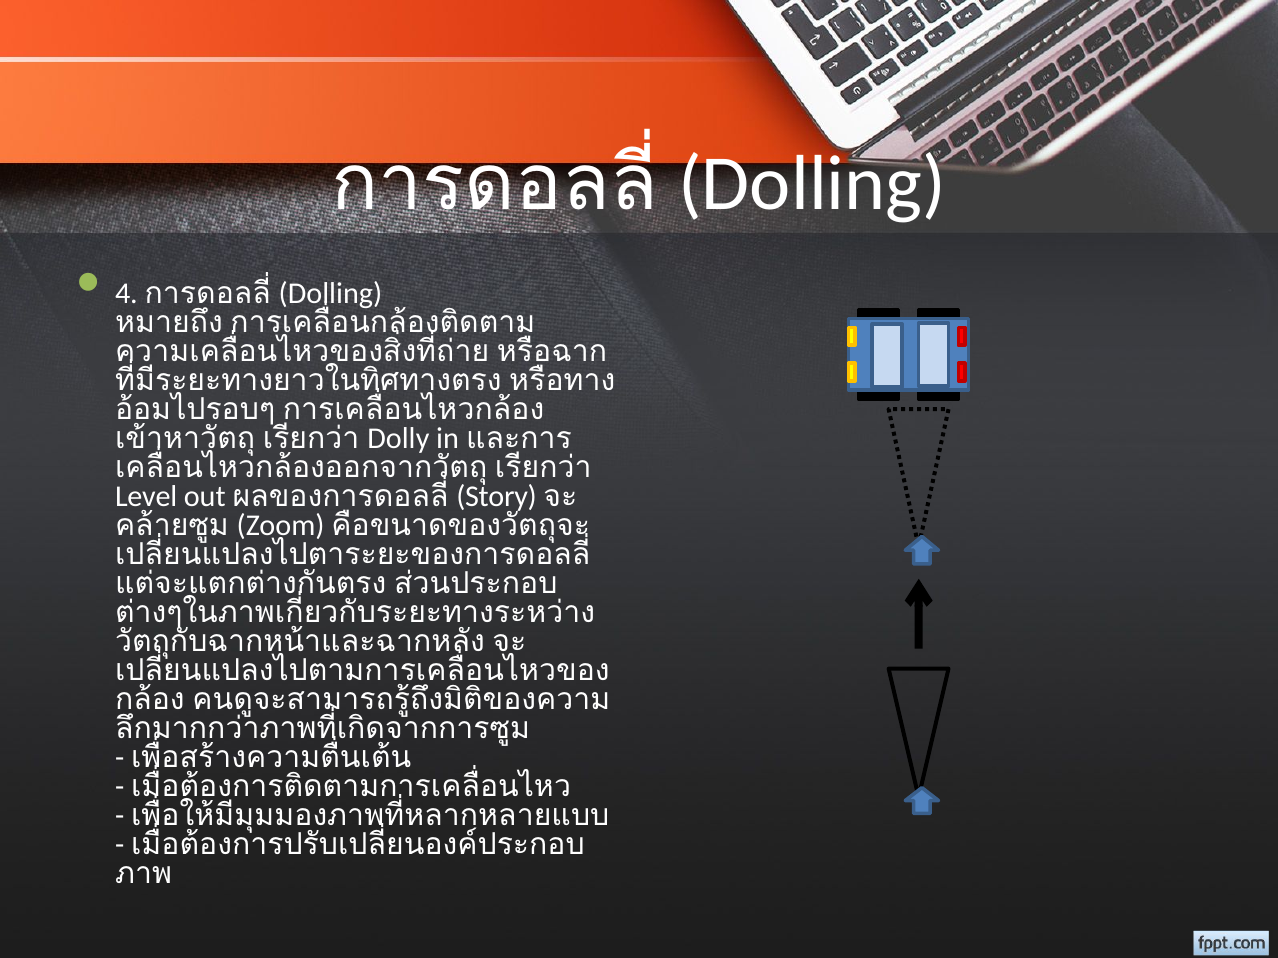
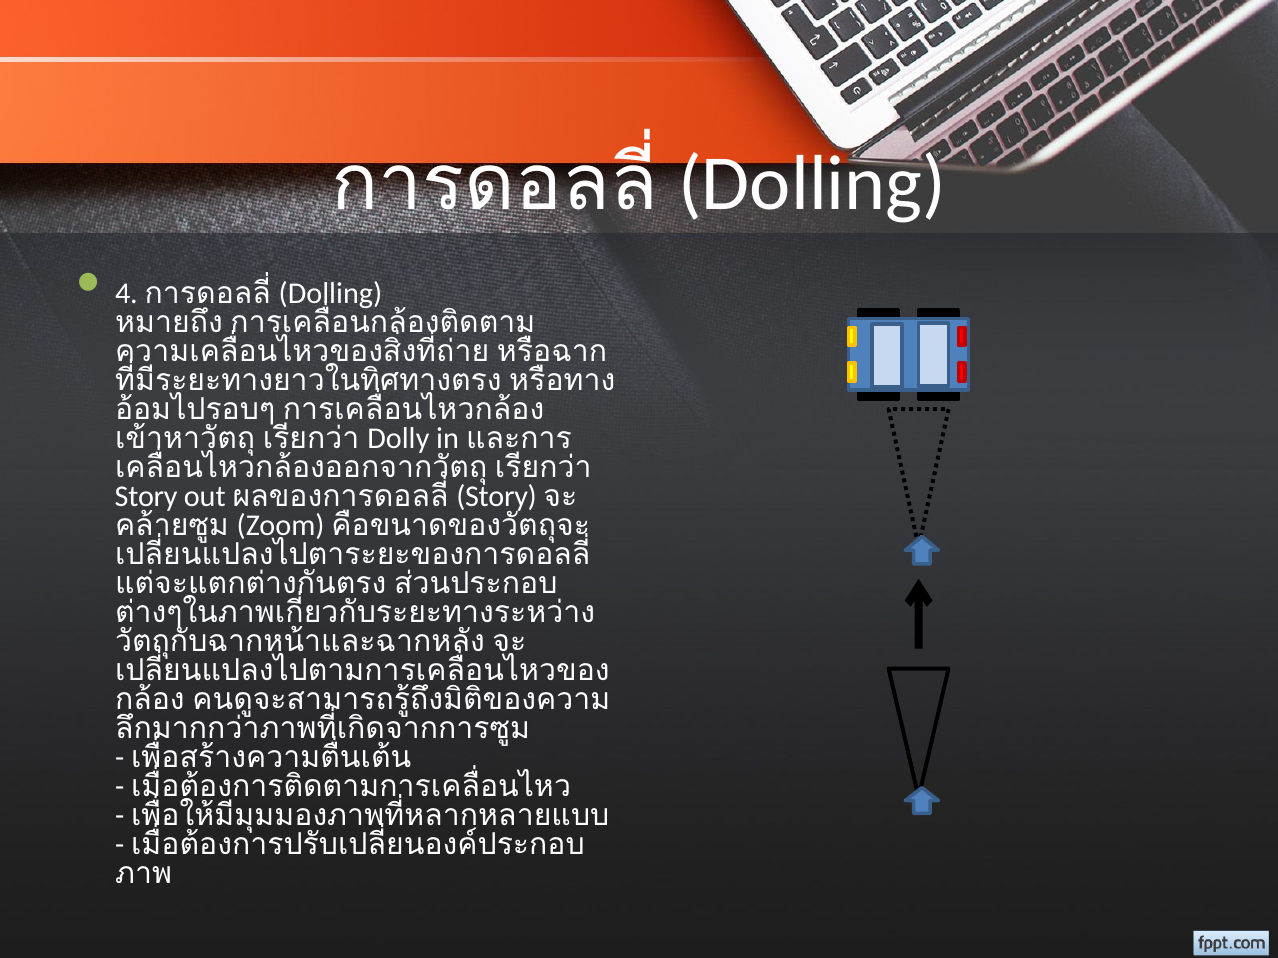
Level: Level -> Story (146, 497)
